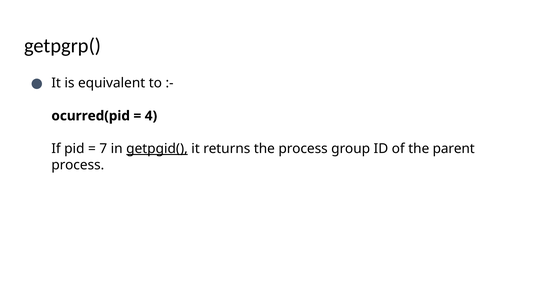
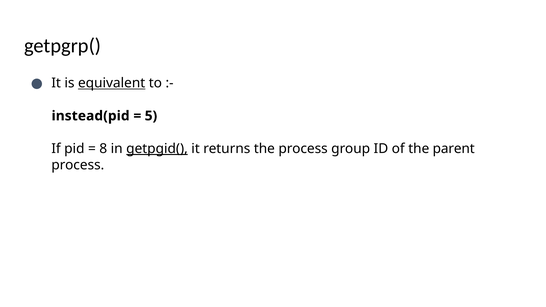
equivalent underline: none -> present (112, 83)
ocurred(pid: ocurred(pid -> instead(pid (91, 116)
4: 4 -> 5 (151, 116)
7: 7 -> 8 (103, 149)
